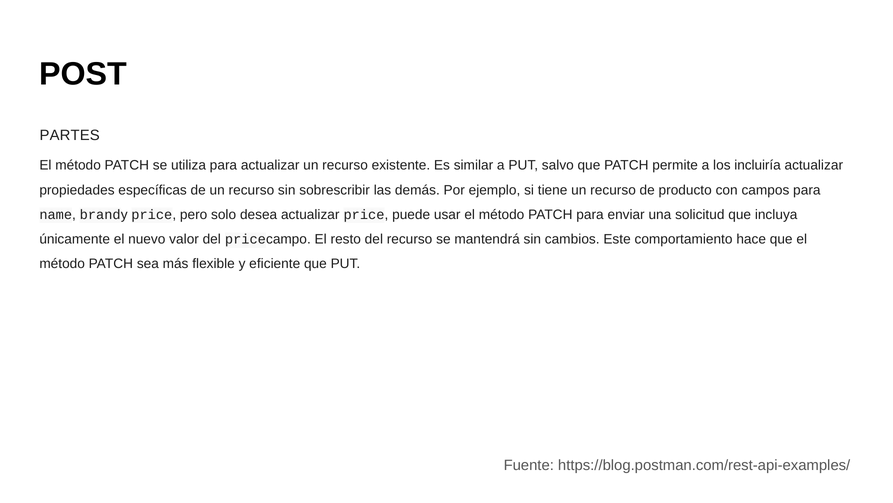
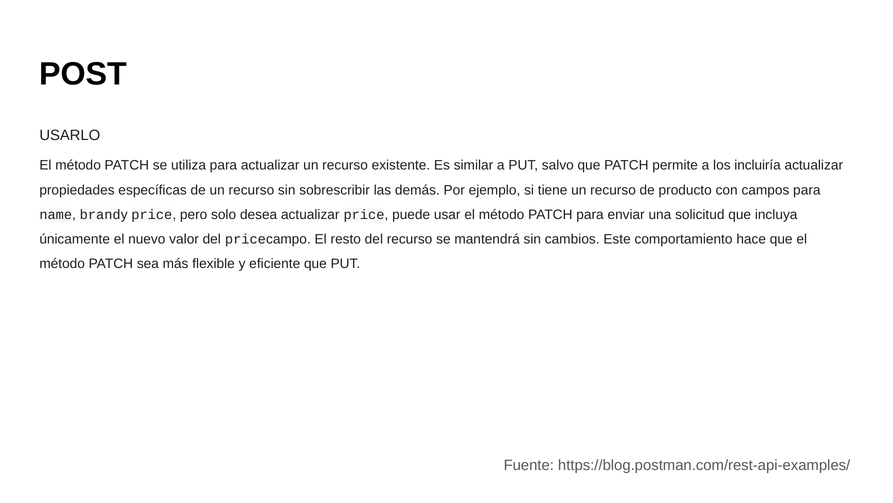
PARTES: PARTES -> USARLO (70, 135)
